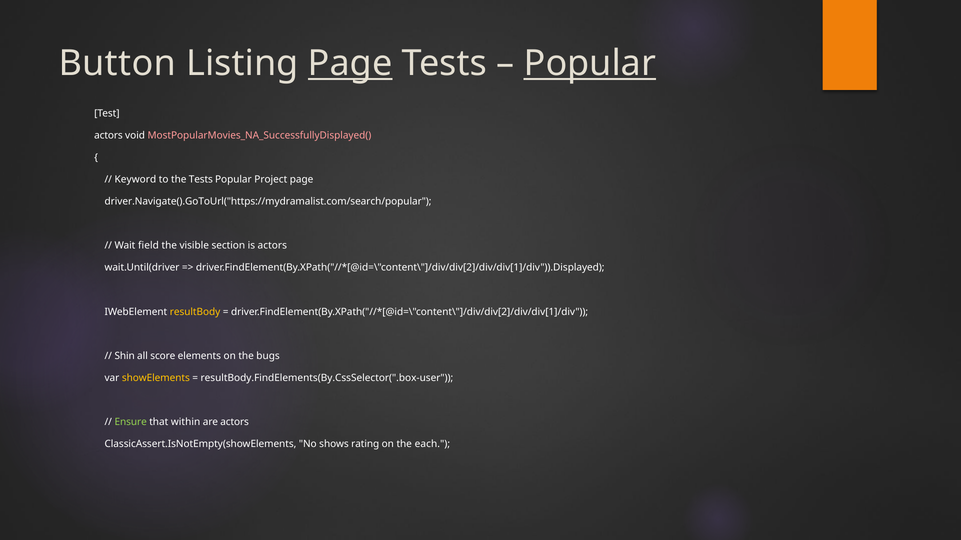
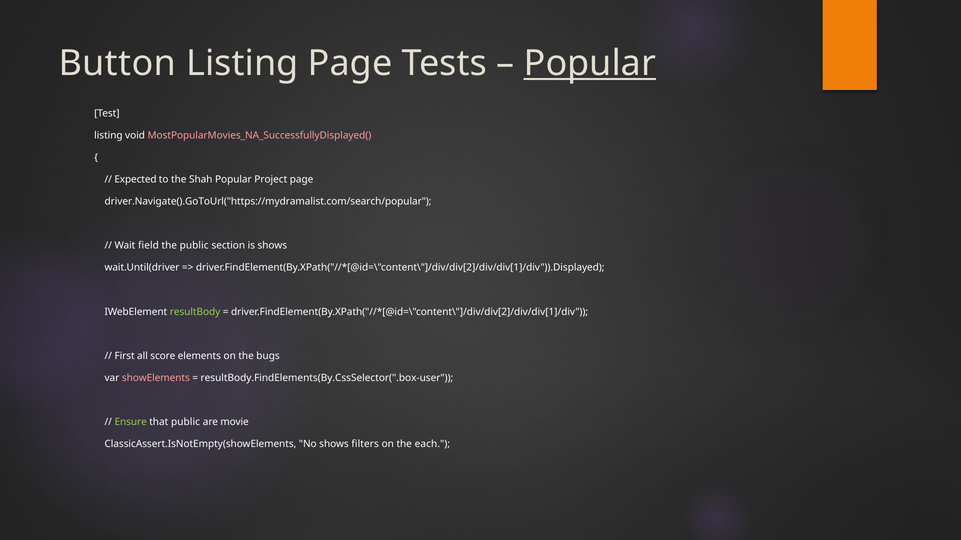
Page underline: present -> none (350, 63)
actors: actors -> listing (108, 136)
Keyword: Keyword -> Expected (135, 180)
the Tests: Tests -> Shah (201, 180)
the visible: visible -> public (194, 246)
is actors: actors -> shows (272, 246)
resultBody colour: yellow -> light green (195, 312)
Shin: Shin -> First (125, 356)
showElements colour: yellow -> pink (156, 378)
that within: within -> public (186, 422)
are actors: actors -> movie (235, 422)
rating: rating -> filters (365, 444)
